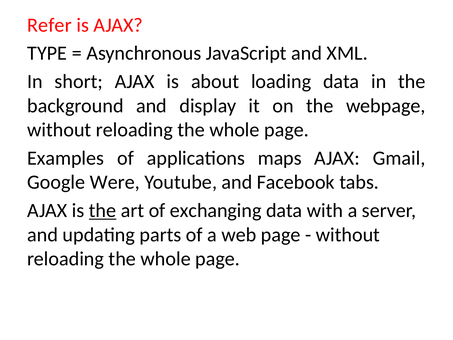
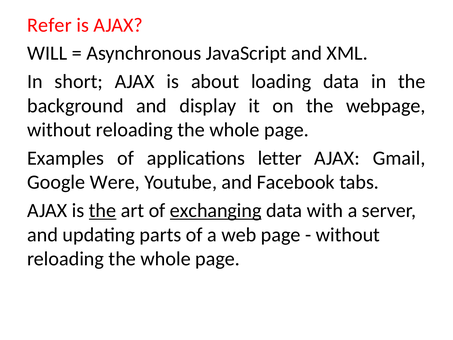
TYPE: TYPE -> WILL (47, 53)
maps: maps -> letter (280, 158)
exchanging underline: none -> present (216, 210)
